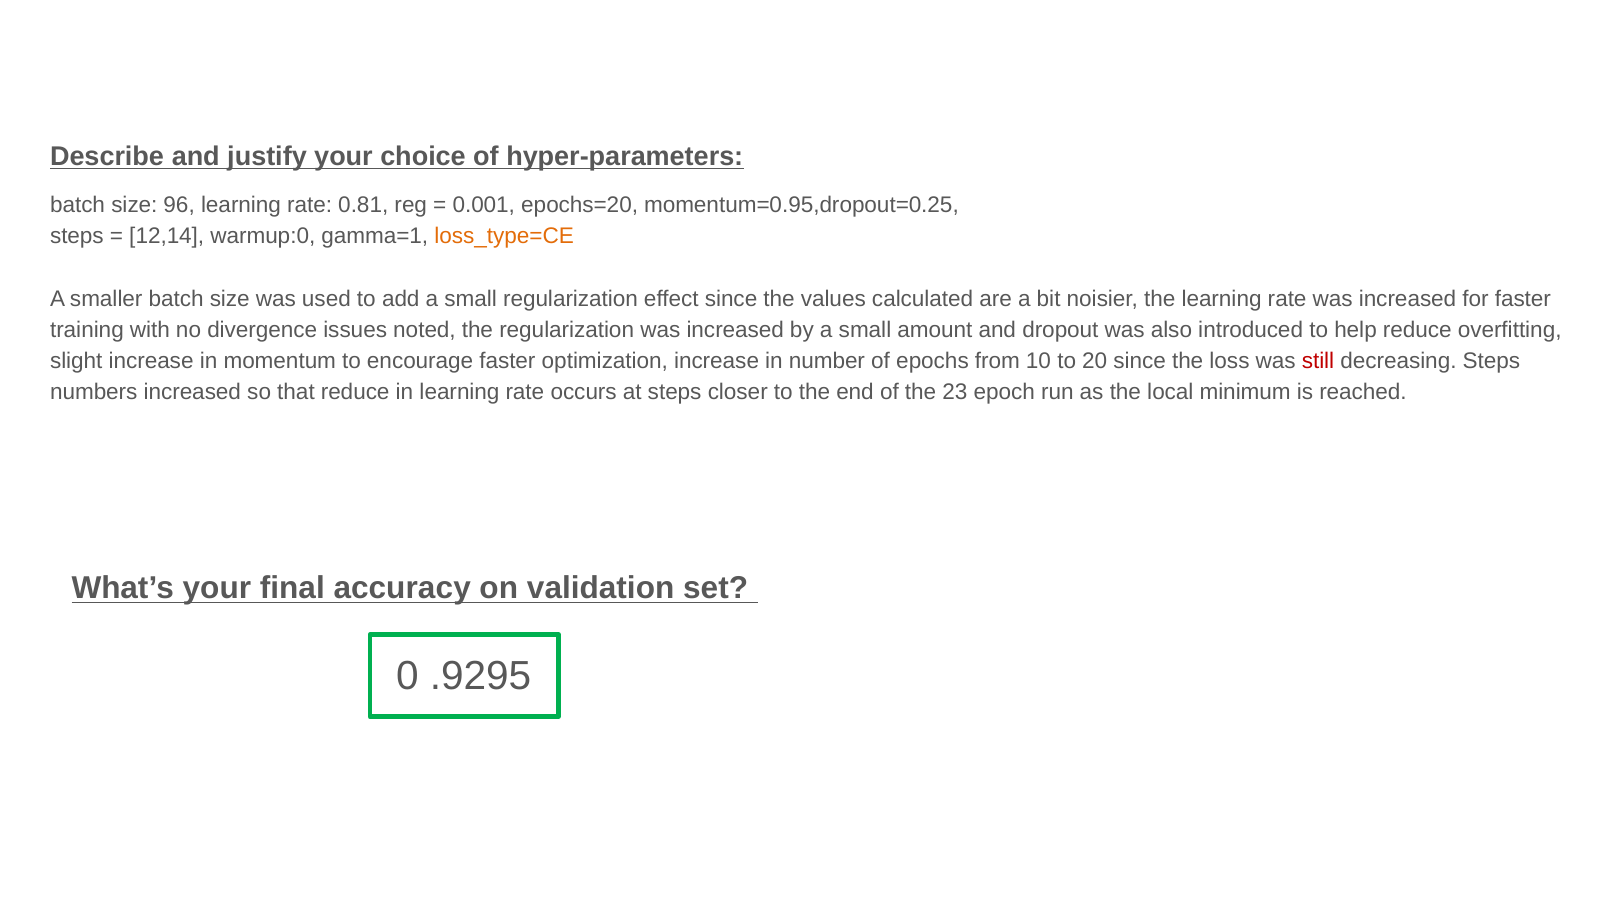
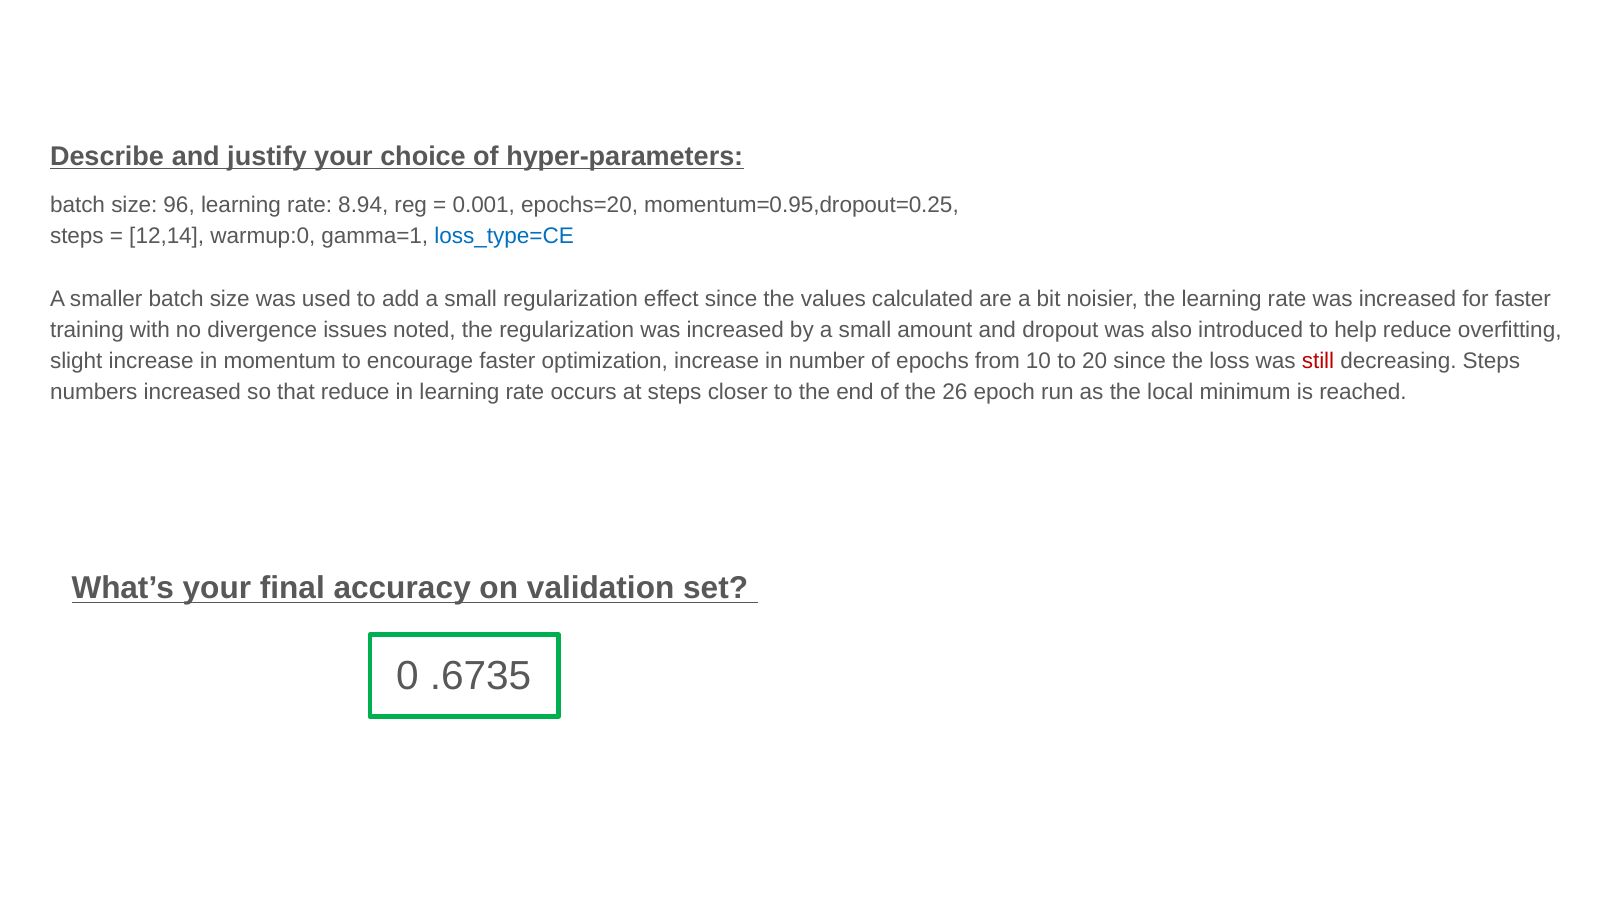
0.81: 0.81 -> 8.94 (363, 205)
loss_type=CE colour: orange -> blue (504, 236)
23: 23 -> 26 (955, 392)
.9295: .9295 -> .6735 (481, 676)
